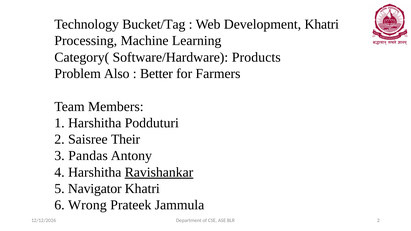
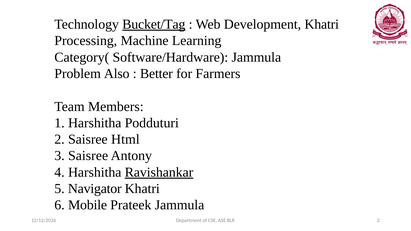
Bucket/Tag underline: none -> present (154, 24)
Software/Hardware Products: Products -> Jammula (256, 57)
Their: Their -> Html (125, 139)
3 Pandas: Pandas -> Saisree (88, 156)
Wrong: Wrong -> Mobile (88, 205)
